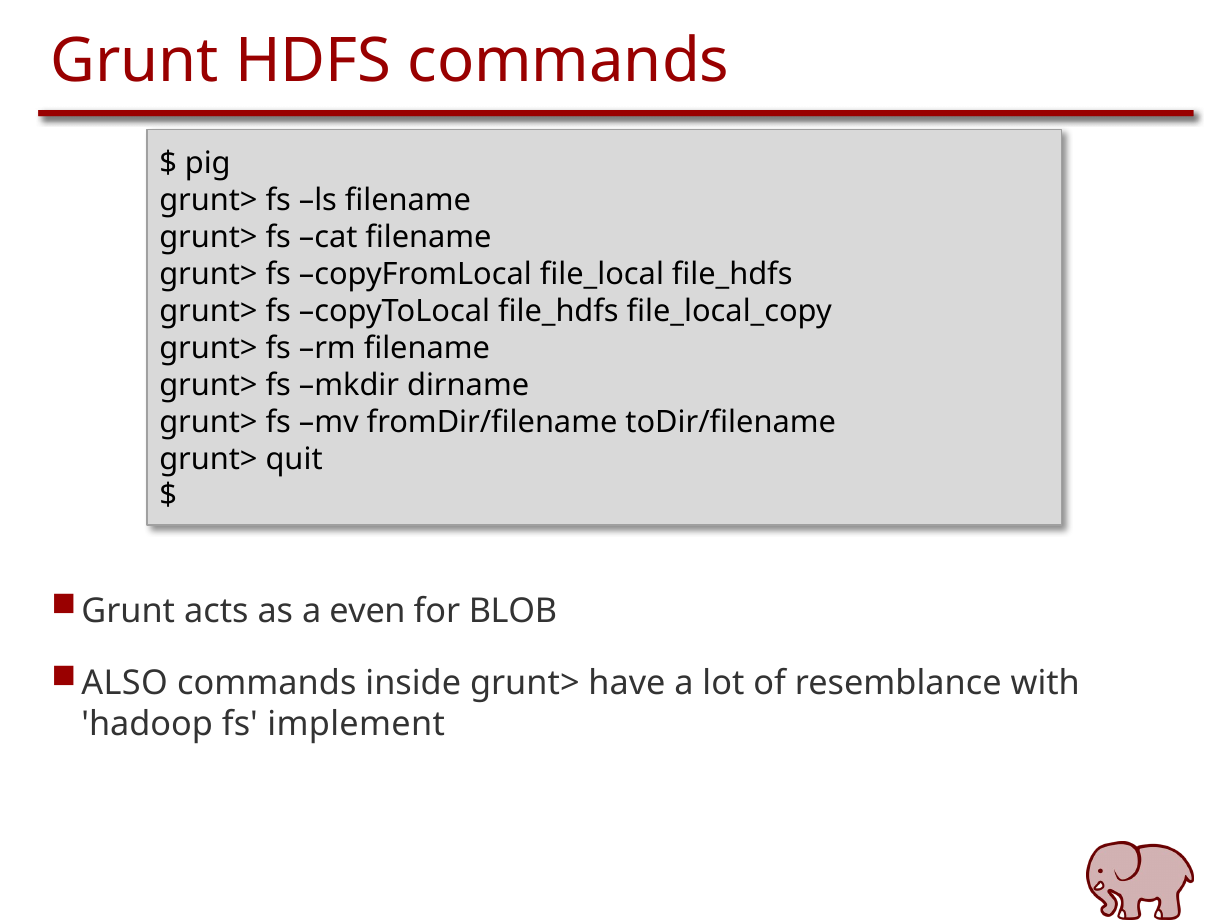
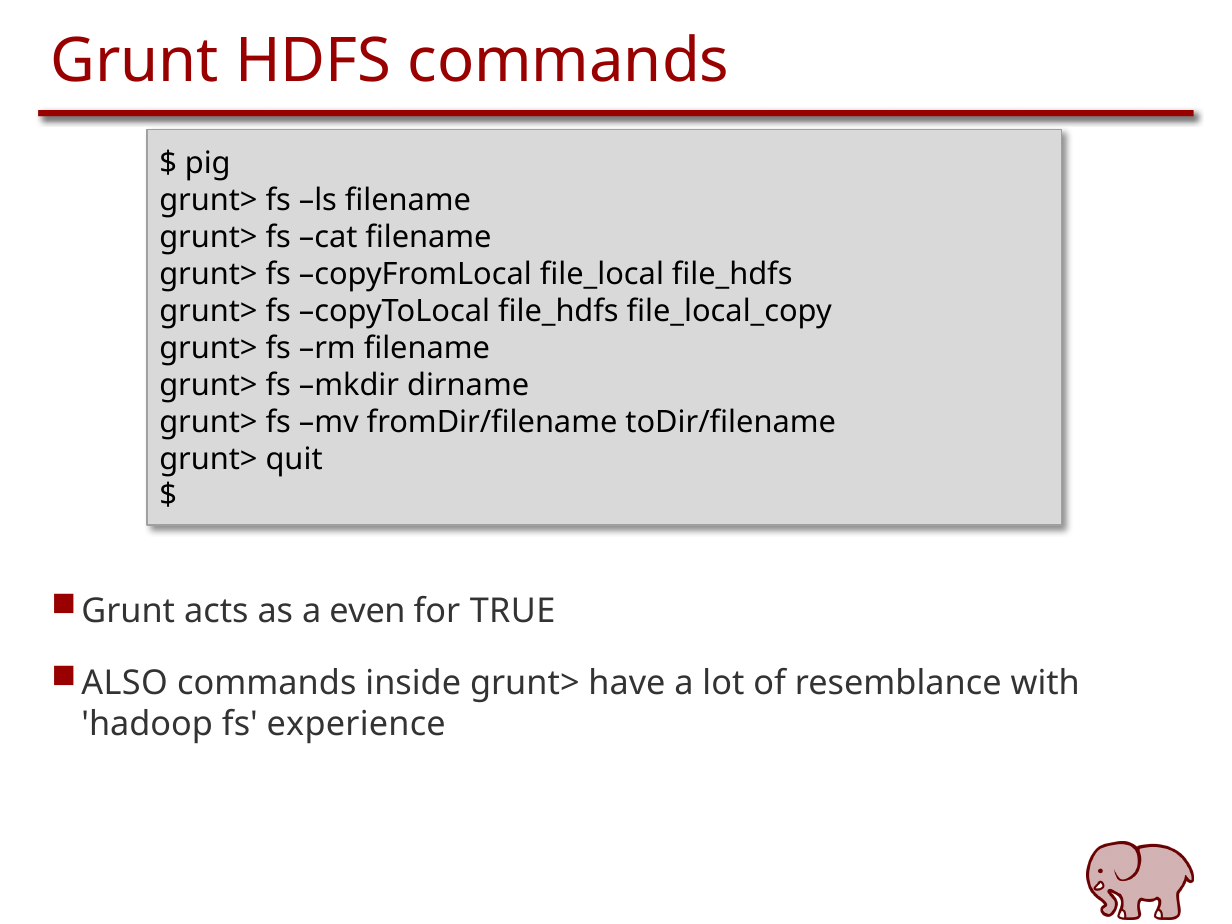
BLOB: BLOB -> TRUE (513, 611)
implement: implement -> experience (356, 724)
